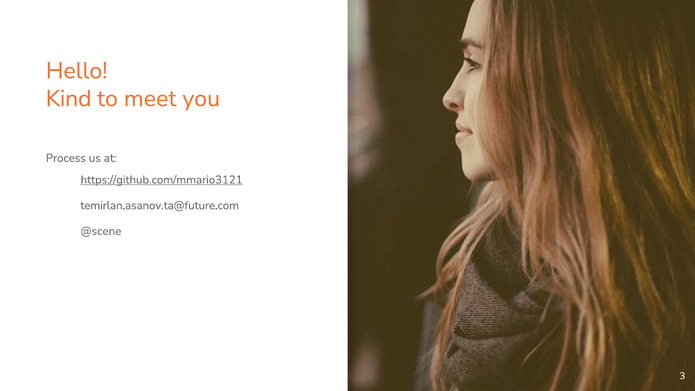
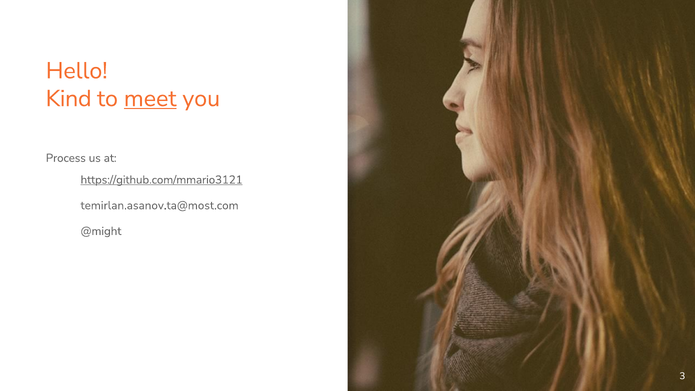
meet underline: none -> present (150, 98)
temirlan.asanov.ta@future.com: temirlan.asanov.ta@future.com -> temirlan.asanov.ta@most.com (160, 205)
@scene: @scene -> @might (101, 231)
